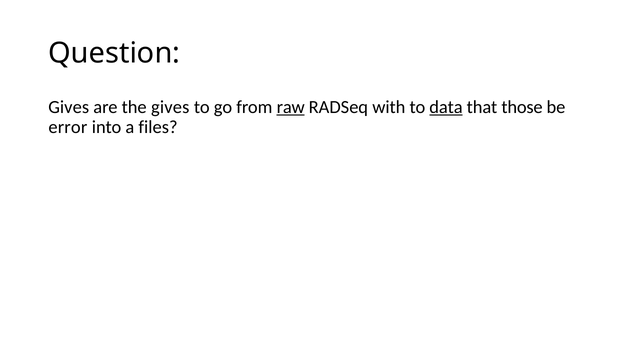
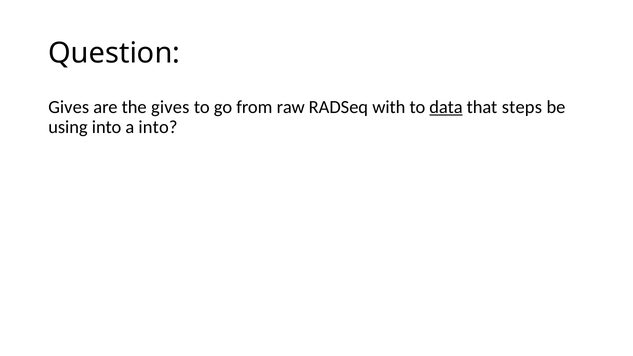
raw underline: present -> none (291, 107)
those: those -> steps (522, 107)
error: error -> using (68, 127)
a files: files -> into (158, 127)
